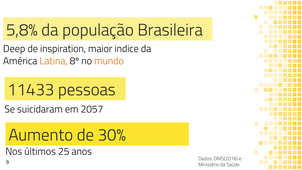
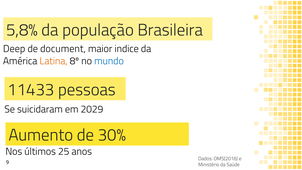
inspiration: inspiration -> document (63, 49)
mundo colour: orange -> blue (109, 61)
2057: 2057 -> 2029 (92, 109)
